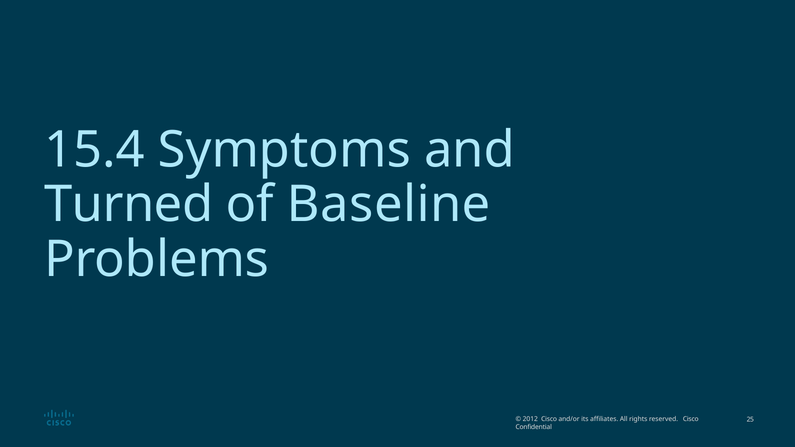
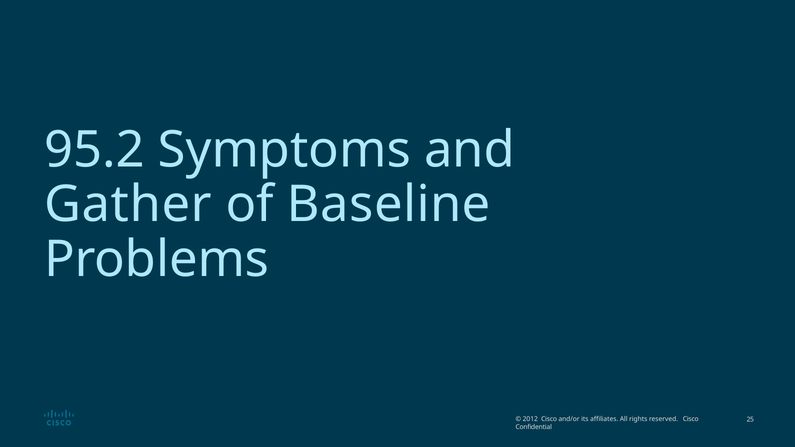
15.4: 15.4 -> 95.2 (94, 150)
Turned: Turned -> Gather (128, 205)
